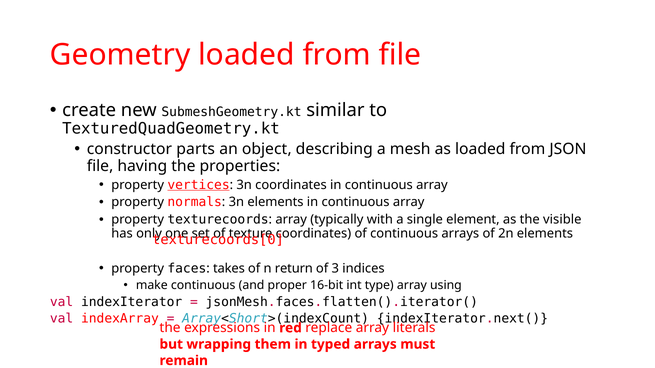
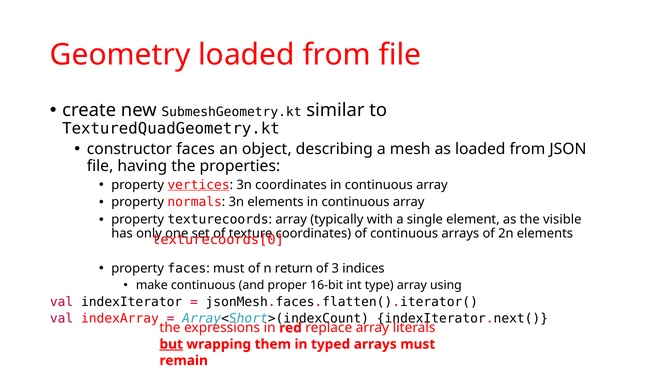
constructor parts: parts -> faces (196, 149)
takes: takes -> must (229, 269)
but underline: none -> present (171, 345)
